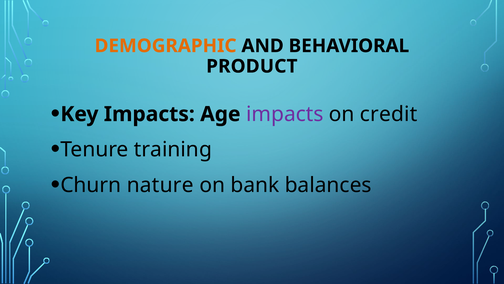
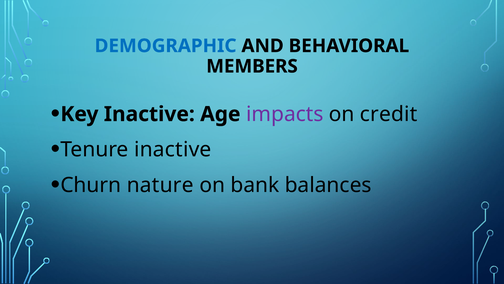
DEMOGRAPHIC colour: orange -> blue (166, 46)
PRODUCT: PRODUCT -> MEMBERS (252, 66)
Key Impacts: Impacts -> Inactive (149, 114)
Tenure training: training -> inactive (173, 149)
